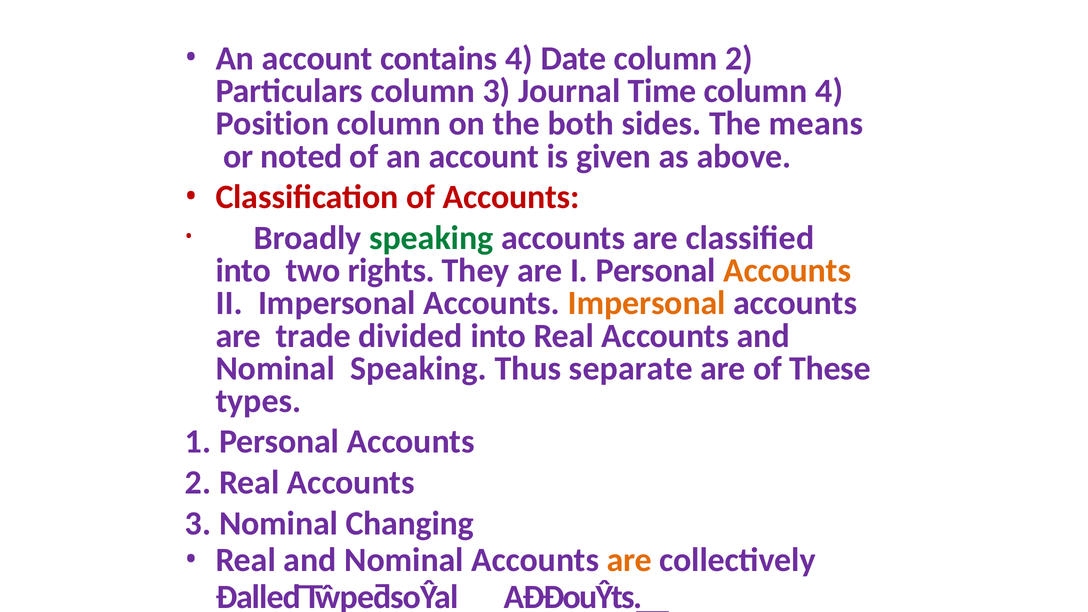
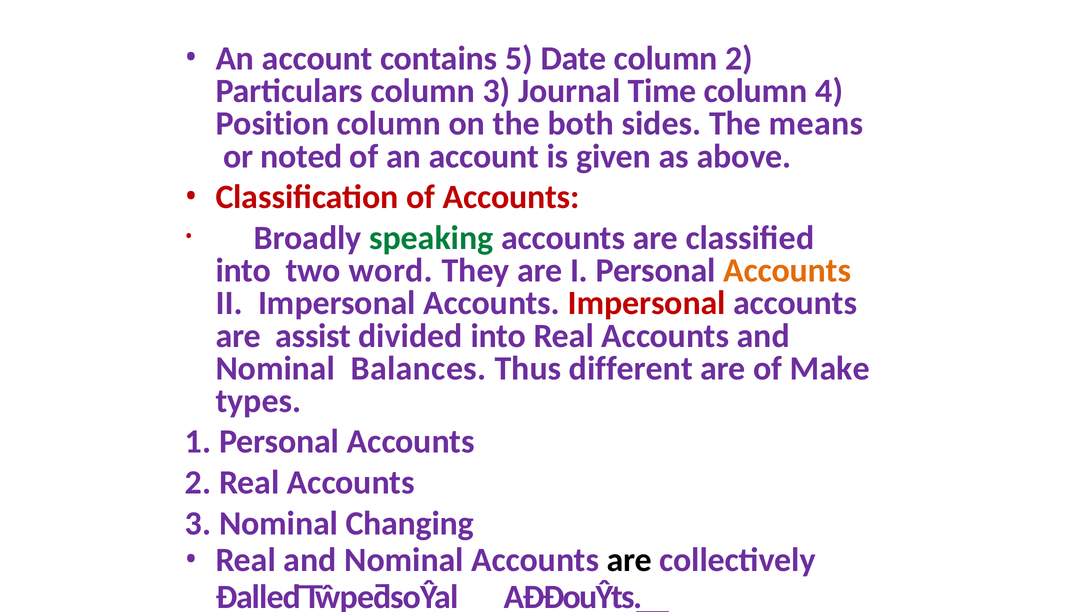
contains 4: 4 -> 5 (519, 58)
rights: rights -> word (391, 271)
Impersonal colour: orange -> red (647, 303)
trade: trade -> assist (313, 336)
Nominal Speaking: Speaking -> Balances (419, 369)
separate: separate -> different (631, 369)
These: These -> Make (830, 369)
are colour: orange -> black (629, 560)
